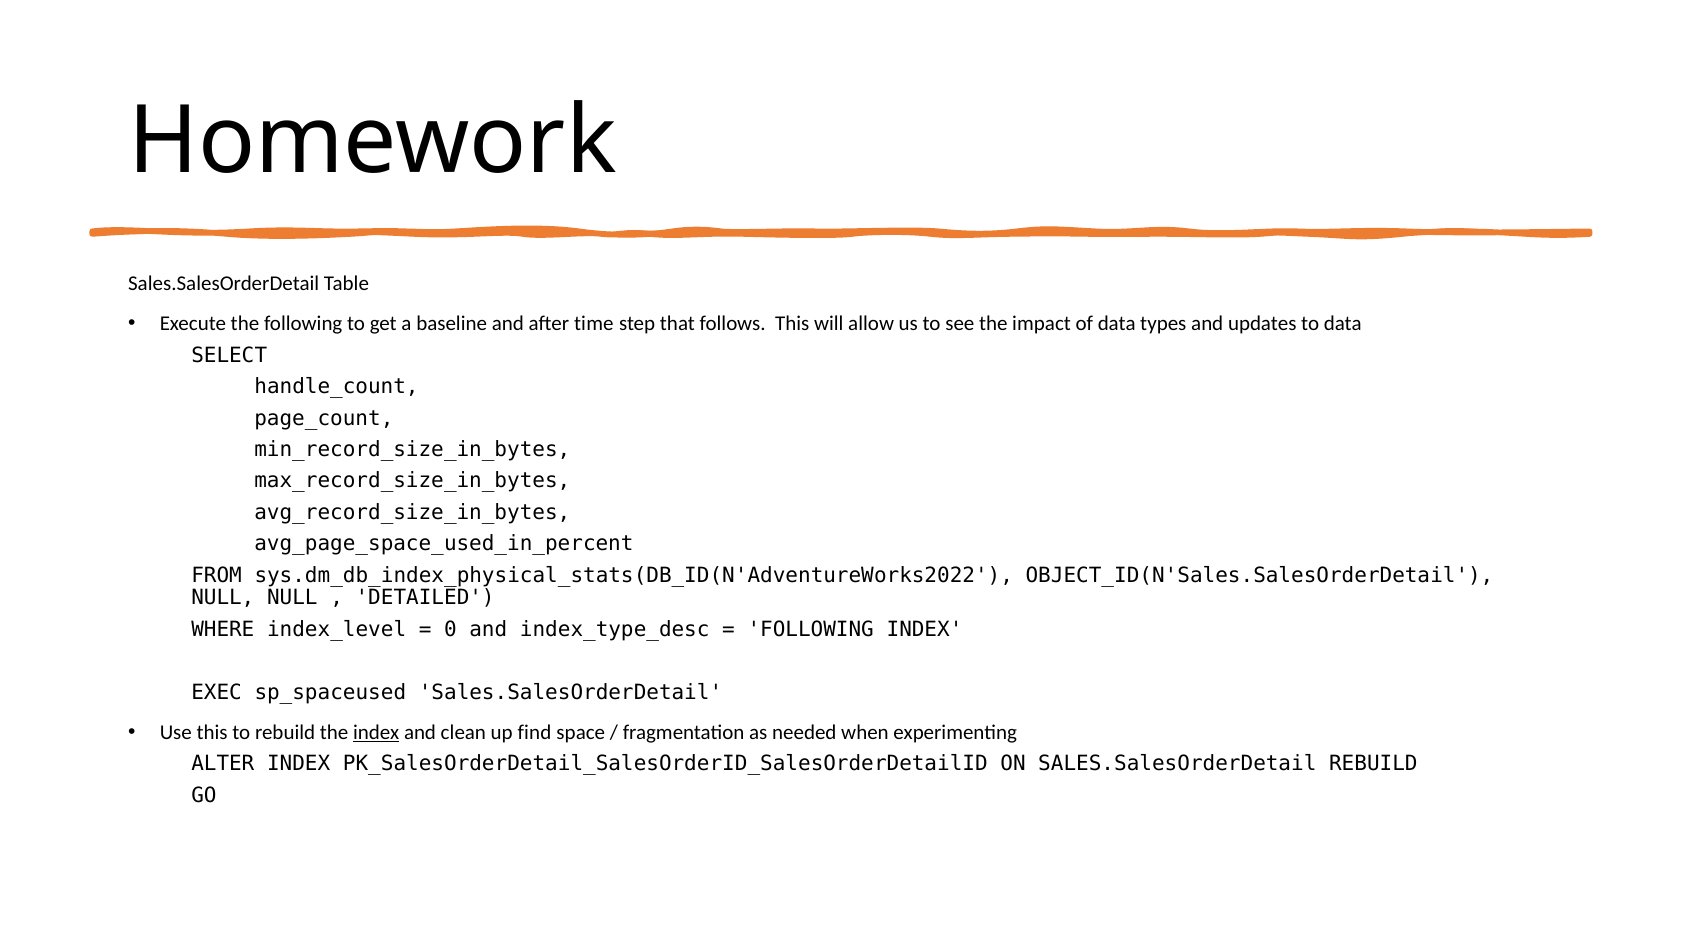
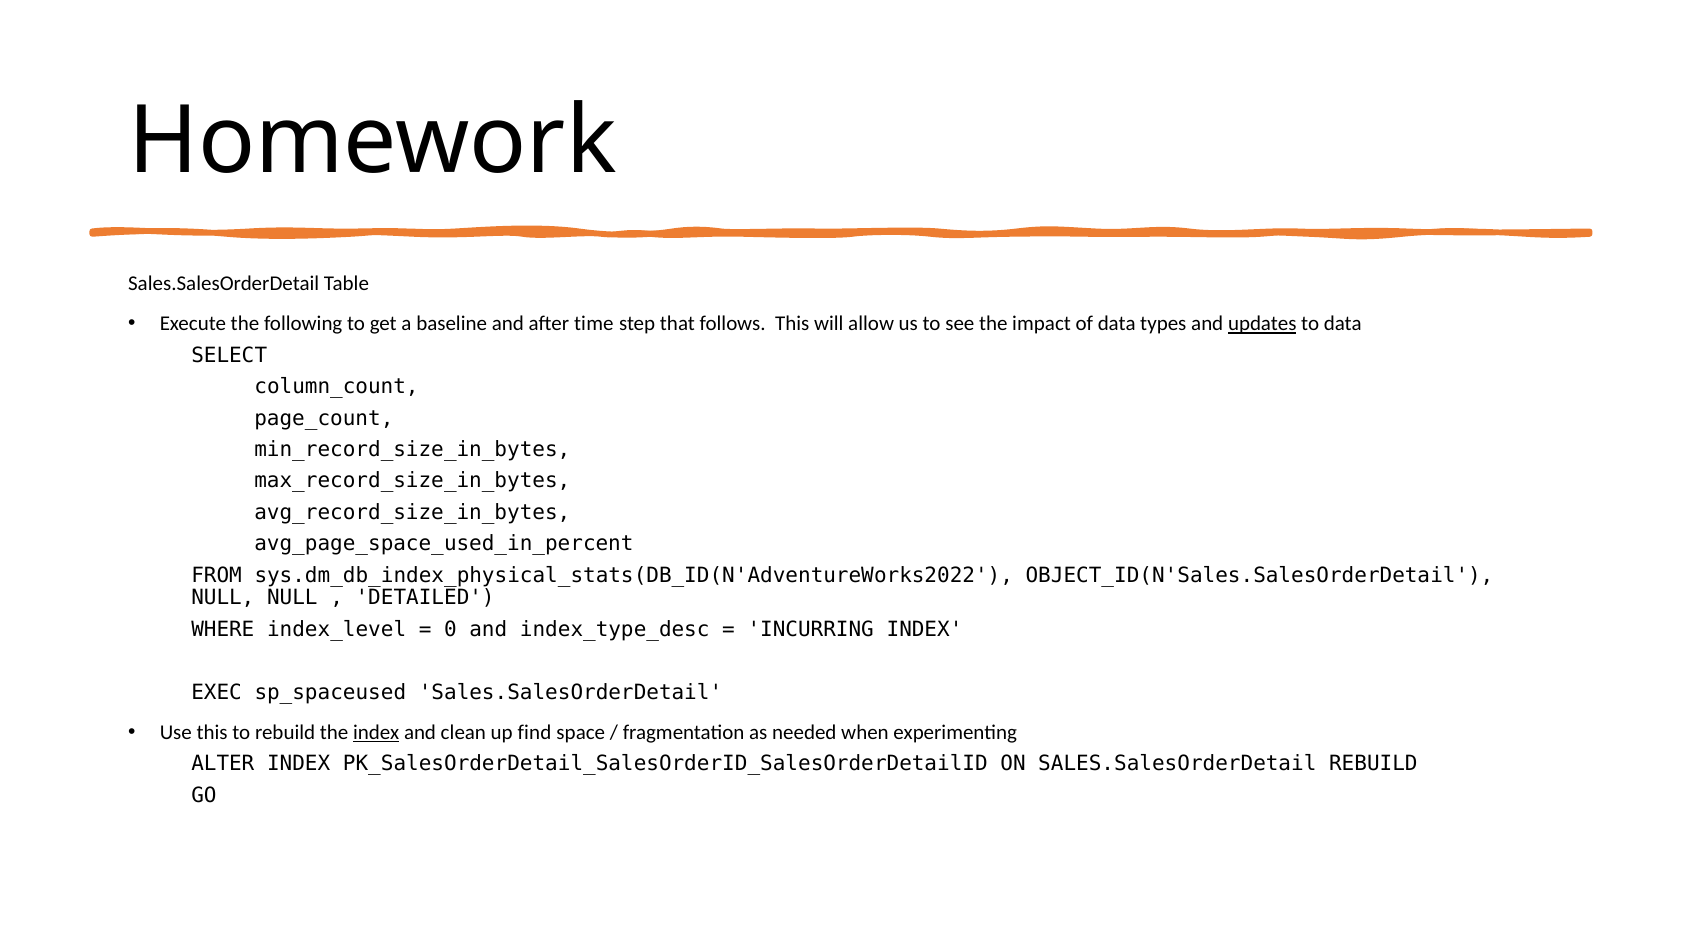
updates underline: none -> present (1262, 324)
handle_count: handle_count -> column_count (337, 387)
FOLLOWING: FOLLOWING -> INCURRING (811, 630)
